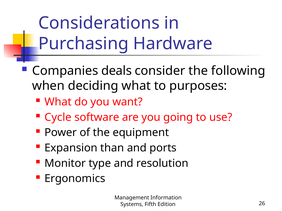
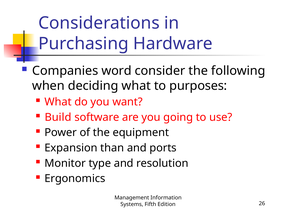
deals: deals -> word (117, 71)
Cycle: Cycle -> Build (58, 118)
